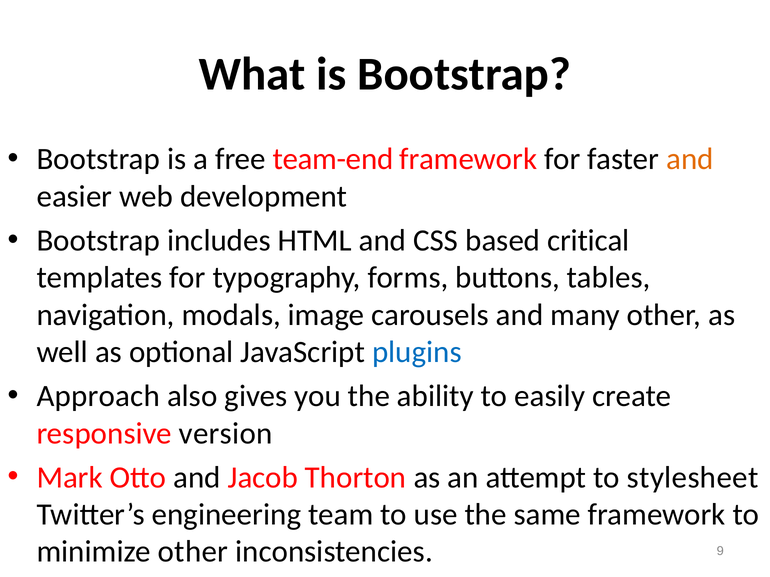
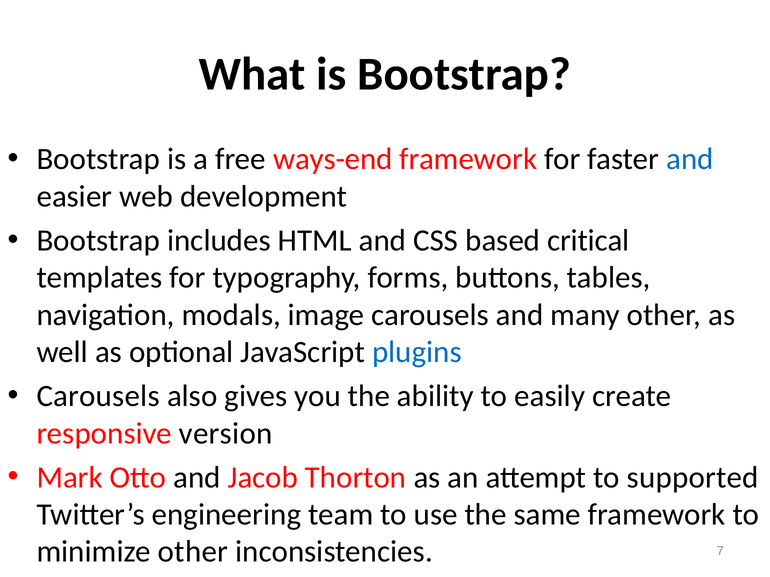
team-end: team-end -> ways-end (333, 159)
and colour: orange -> blue (690, 159)
Approach: Approach -> Carousels (98, 396)
stylesheet: stylesheet -> supported (693, 478)
9: 9 -> 7 (720, 552)
